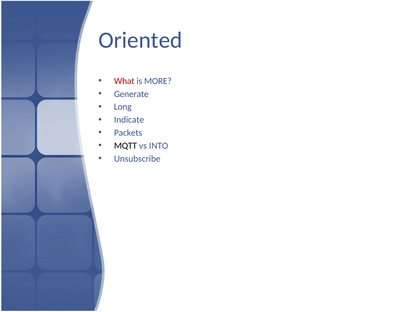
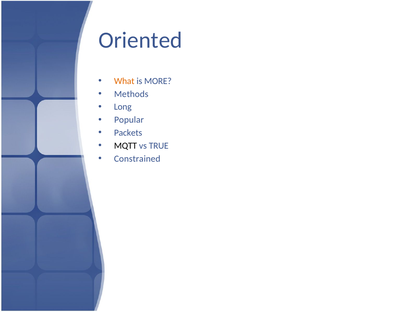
What colour: red -> orange (124, 81)
Generate: Generate -> Methods (131, 94)
Indicate: Indicate -> Popular (129, 120)
INTO: INTO -> TRUE (159, 146)
Unsubscribe: Unsubscribe -> Constrained (137, 159)
